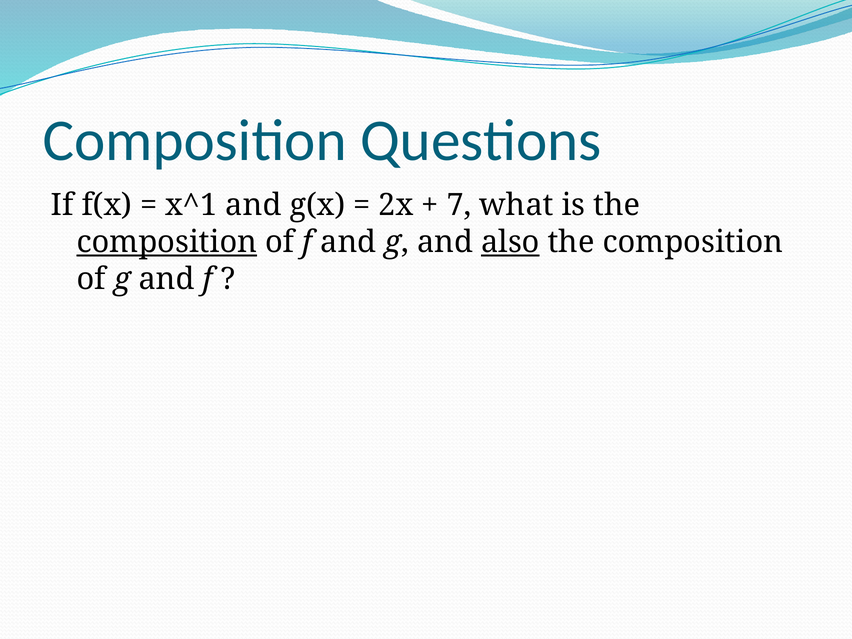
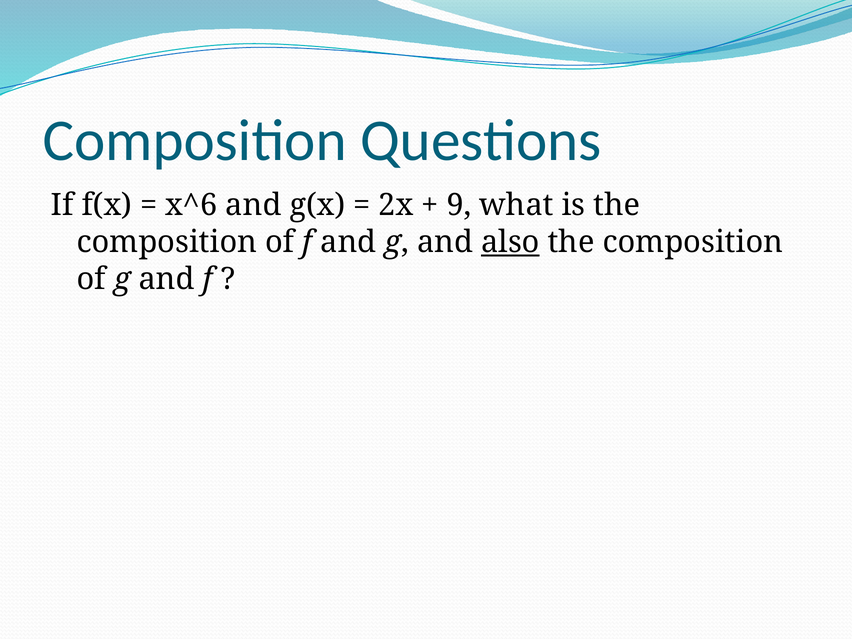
x^1: x^1 -> x^6 (191, 205)
7: 7 -> 9 (459, 205)
composition underline: present -> none (167, 242)
